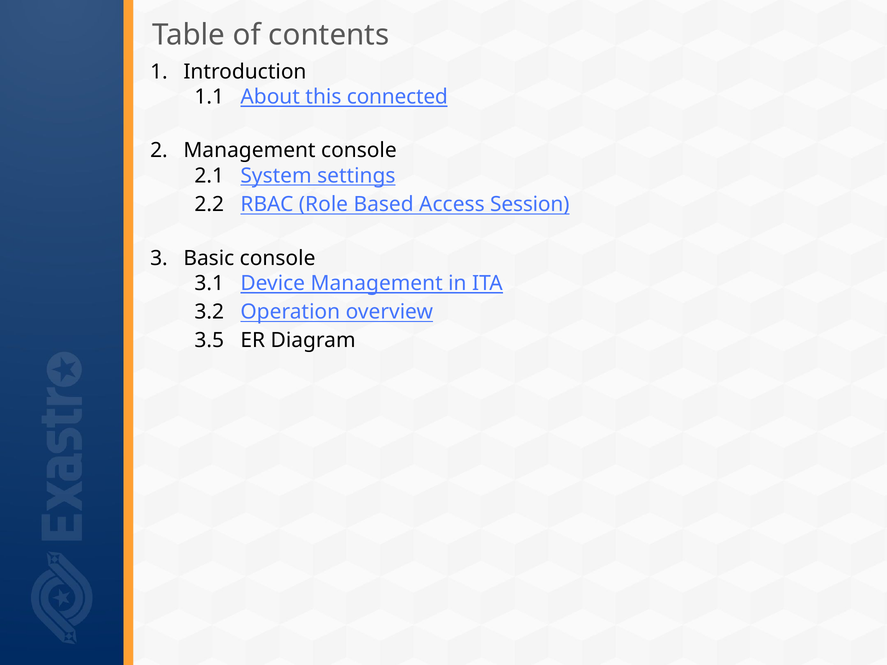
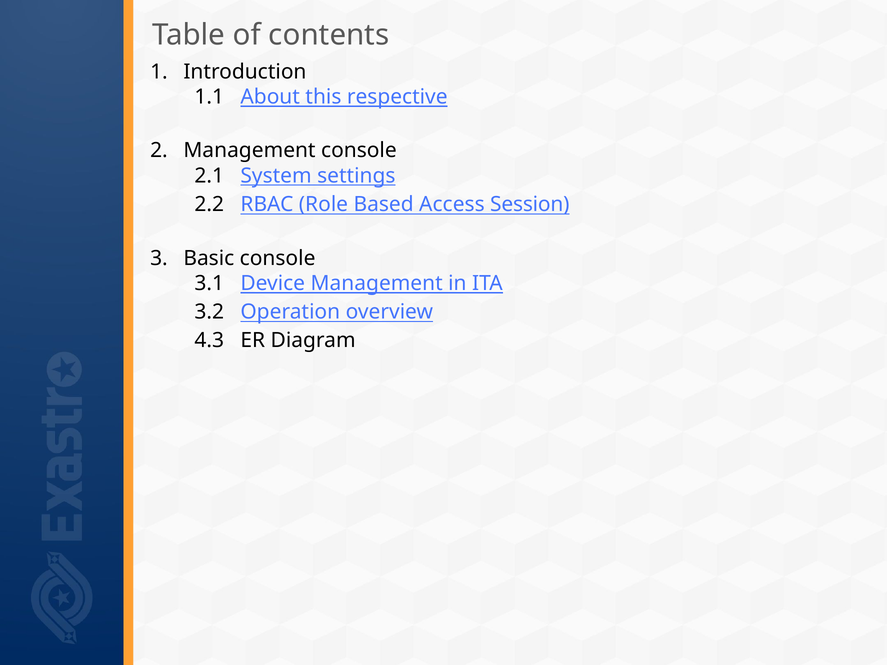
connected: connected -> respective (397, 97)
3.5: 3.5 -> 4.3 (209, 341)
